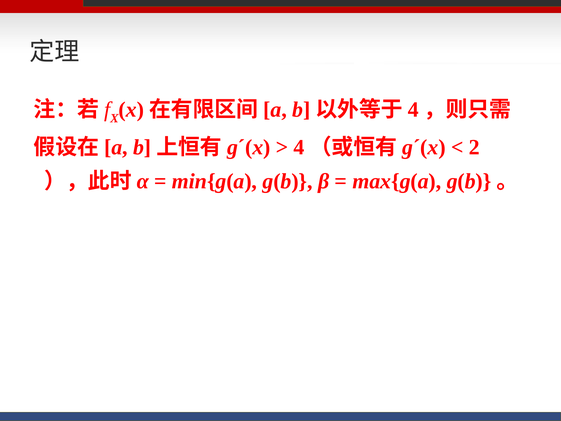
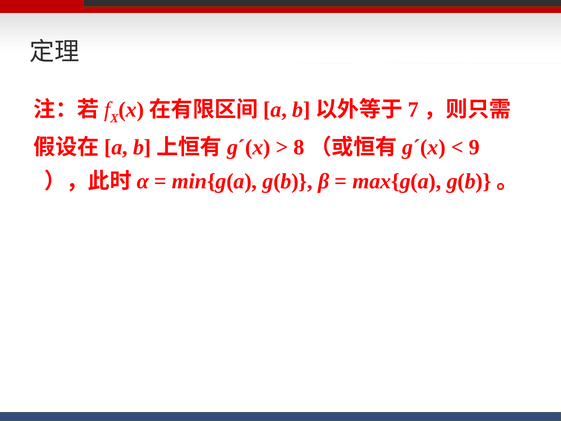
4: 4 -> 7 (413, 110)
4: 4 -> 8 (299, 147)
2: 2 -> 9 (474, 147)
